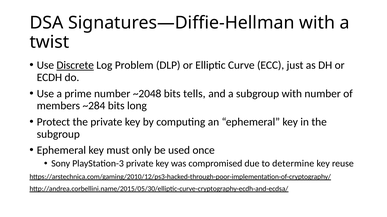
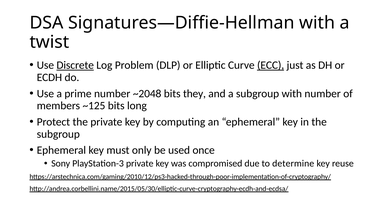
ECC underline: none -> present (271, 65)
tells: tells -> they (195, 94)
~284: ~284 -> ~125 (94, 106)
